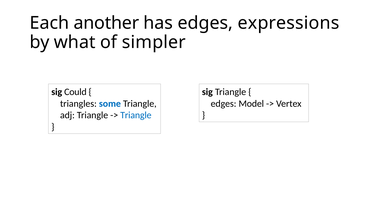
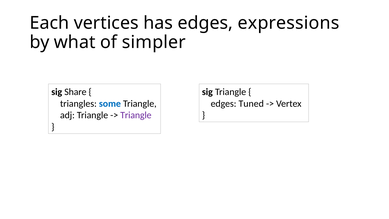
another: another -> vertices (106, 23)
Could: Could -> Share (75, 92)
Model: Model -> Tuned (251, 104)
Triangle colour: blue -> purple (136, 115)
